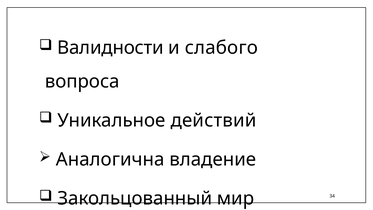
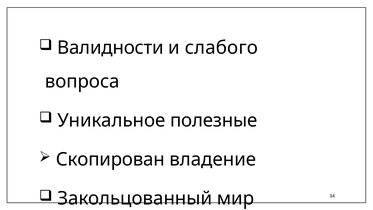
действий: действий -> полезные (214, 120)
Аналогична: Аналогична -> Скопирован (110, 159)
